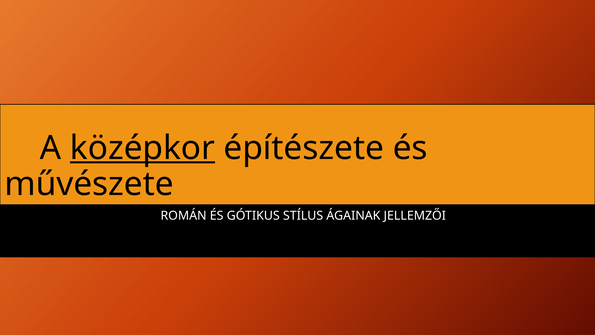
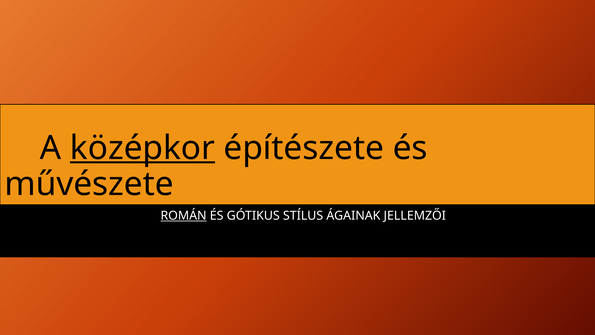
ROMÁN underline: none -> present (184, 215)
